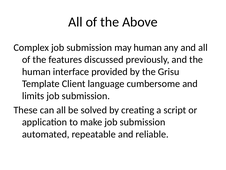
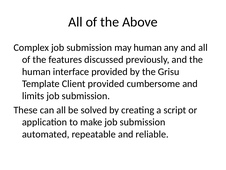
Client language: language -> provided (106, 84)
